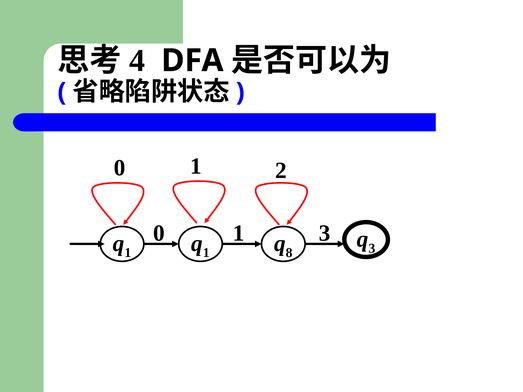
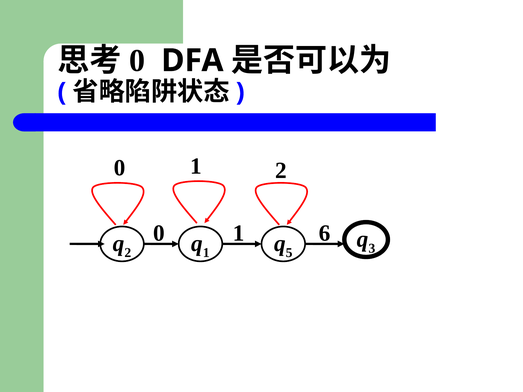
4: 4 -> 0 (137, 61)
1 3: 3 -> 6 (325, 233)
1: 1 -> 2 (128, 253)
8: 8 -> 5 (289, 253)
